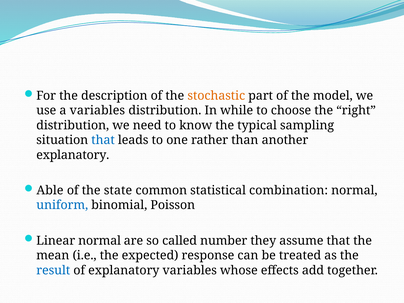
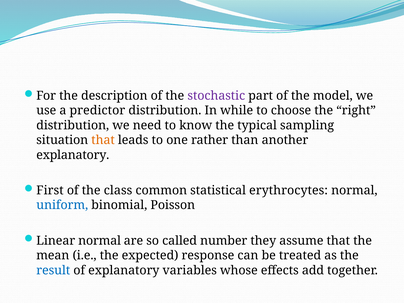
stochastic colour: orange -> purple (216, 96)
a variables: variables -> predictor (97, 111)
that colour: blue -> orange (103, 140)
Able: Able -> First (50, 190)
state: state -> class (118, 190)
combination: combination -> erythrocytes (289, 190)
